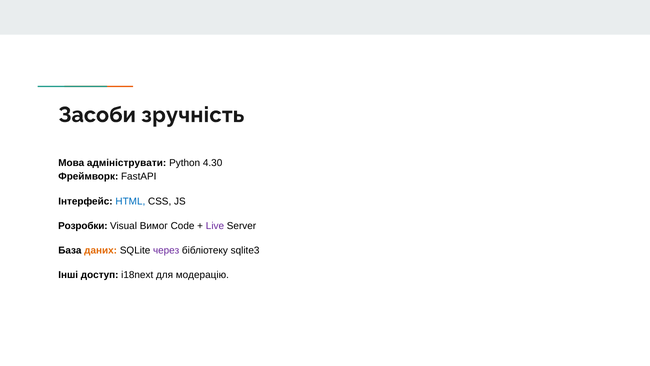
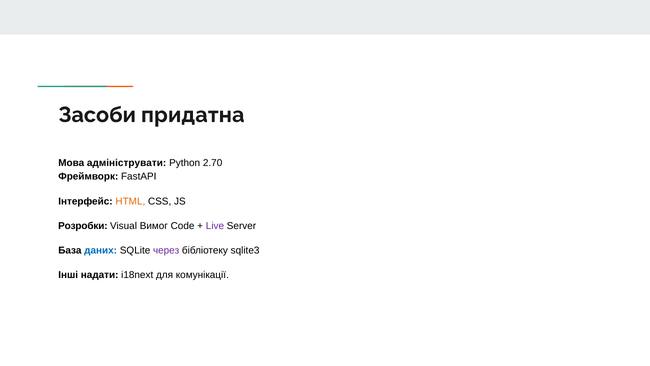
зручність: зручність -> придатна (193, 115)
4.30: 4.30 -> 2.70 (213, 163)
HTML colour: blue -> orange (130, 201)
даних colour: orange -> blue (101, 250)
доступ: доступ -> надати (100, 275)
модерацію: модерацію -> комунікації (202, 275)
